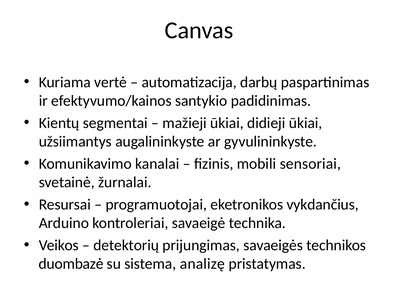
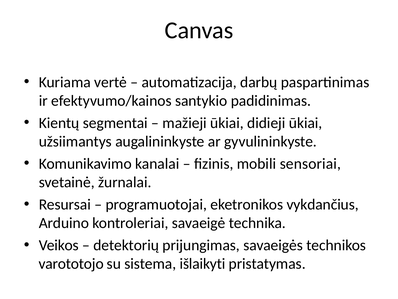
duombazė: duombazė -> varototojo (71, 263)
analizę: analizę -> išlaikyti (202, 263)
